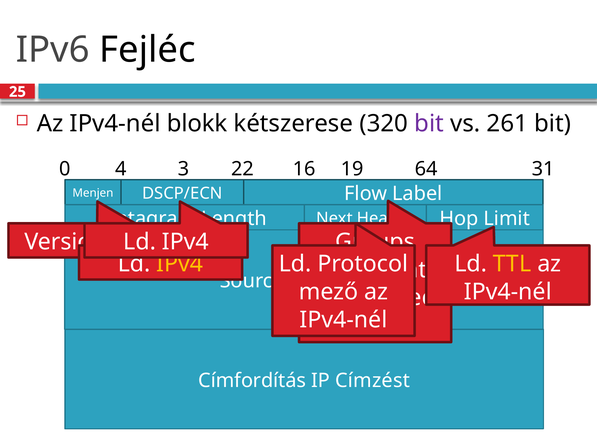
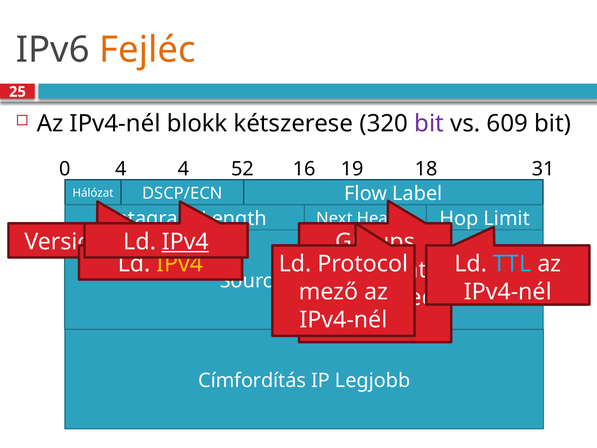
Fejléc colour: black -> orange (147, 50)
261: 261 -> 609 (507, 124)
0 3: 3 -> 4 (184, 169)
22: 22 -> 52 (242, 169)
64: 64 -> 18 (426, 169)
Menjen: Menjen -> Hálózat (93, 193)
IPv4 underline: none -> present (185, 242)
TTL colour: yellow -> light blue (512, 264)
Címzést: Címzést -> Legjobb (373, 380)
